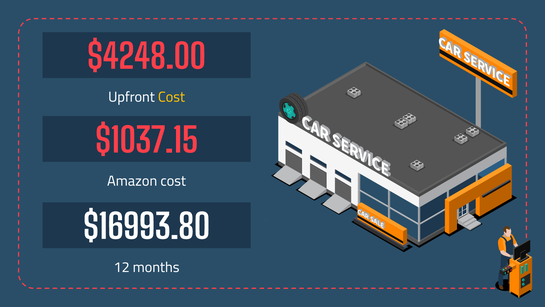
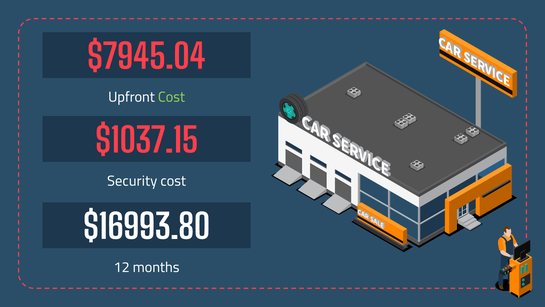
$4248.00: $4248.00 -> $7945.04 (146, 57)
Cost colour: yellow -> light green (171, 97)
Amazon: Amazon -> Security (132, 181)
